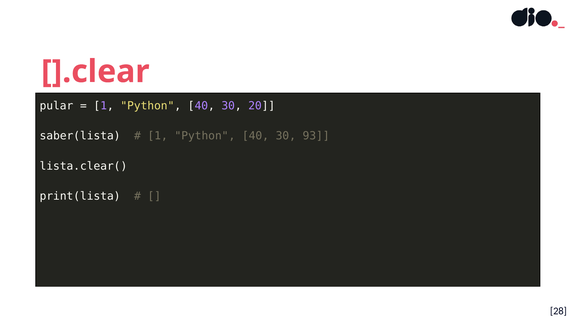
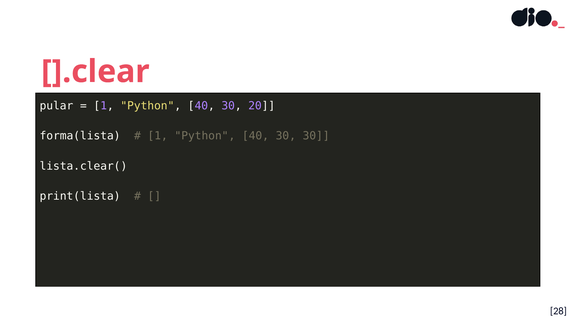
saber(lista: saber(lista -> forma(lista (80, 136)
30 93: 93 -> 30 (316, 136)
